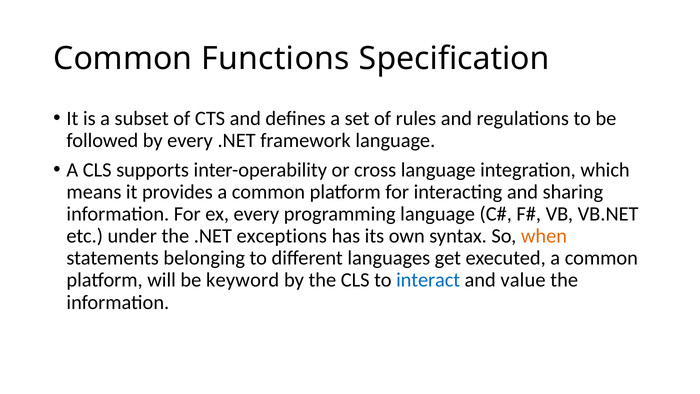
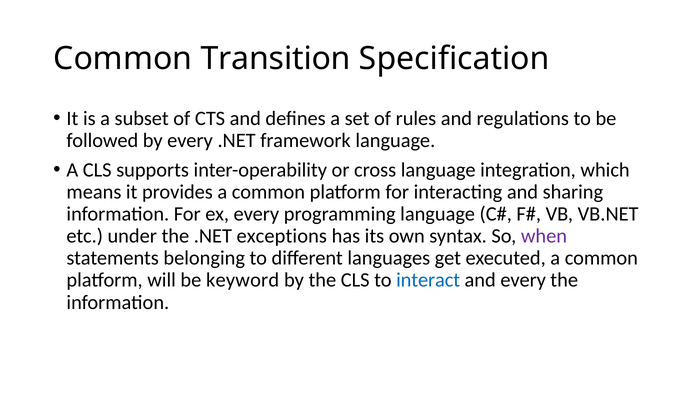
Functions: Functions -> Transition (276, 59)
when colour: orange -> purple (544, 236)
and value: value -> every (523, 280)
